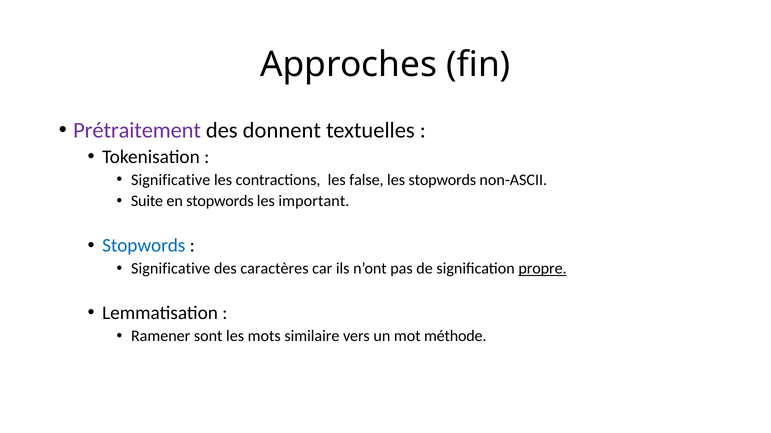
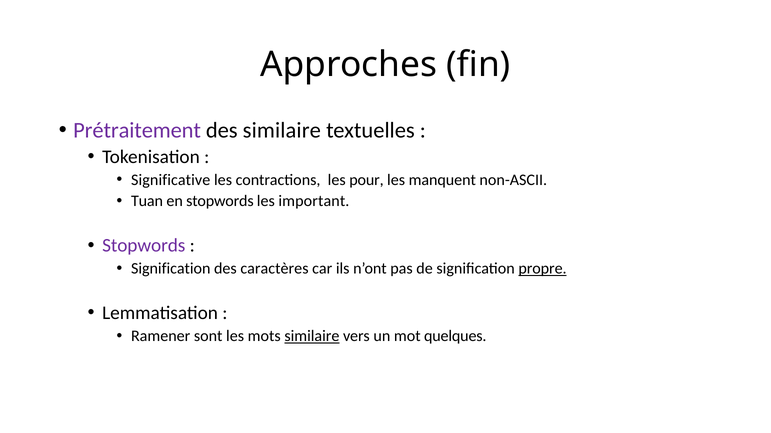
des donnent: donnent -> similaire (282, 130)
false: false -> pour (366, 180)
les stopwords: stopwords -> manquent (442, 180)
Suite: Suite -> Tuan (147, 201)
Stopwords colour: blue -> purple (144, 246)
Significative: Significative -> Signification (171, 269)
similaire underline: none -> present (312, 336)
méthode: méthode -> quelques (455, 336)
